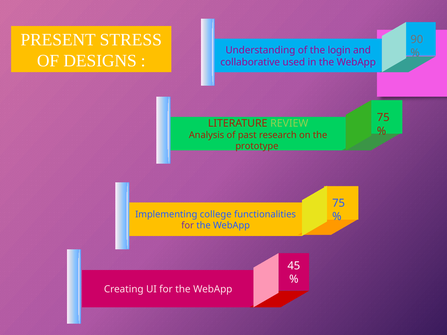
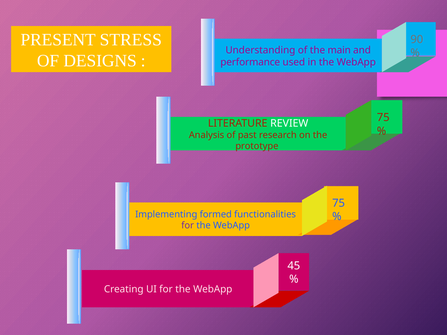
login: login -> main (339, 50)
collaborative: collaborative -> performance (250, 62)
REVIEW colour: light green -> white (289, 123)
college: college -> formed (216, 214)
